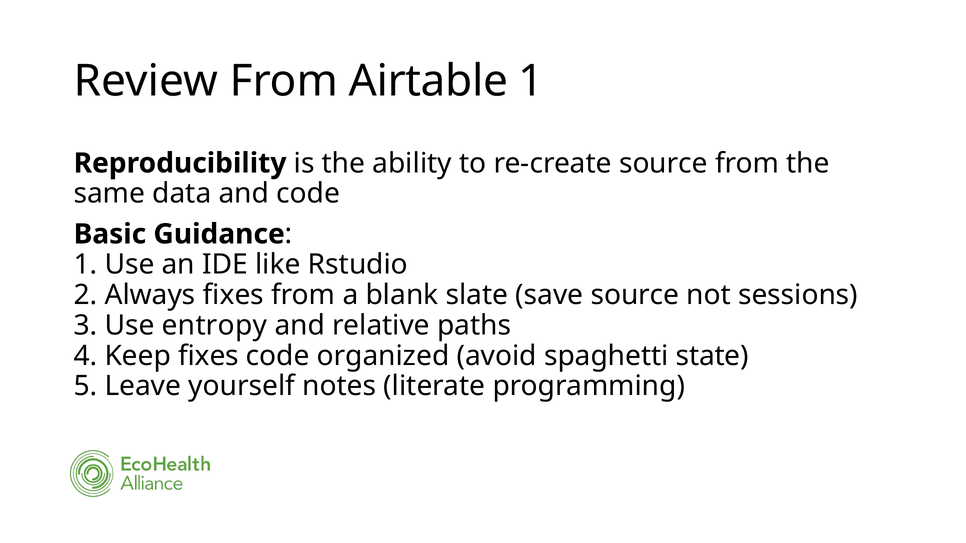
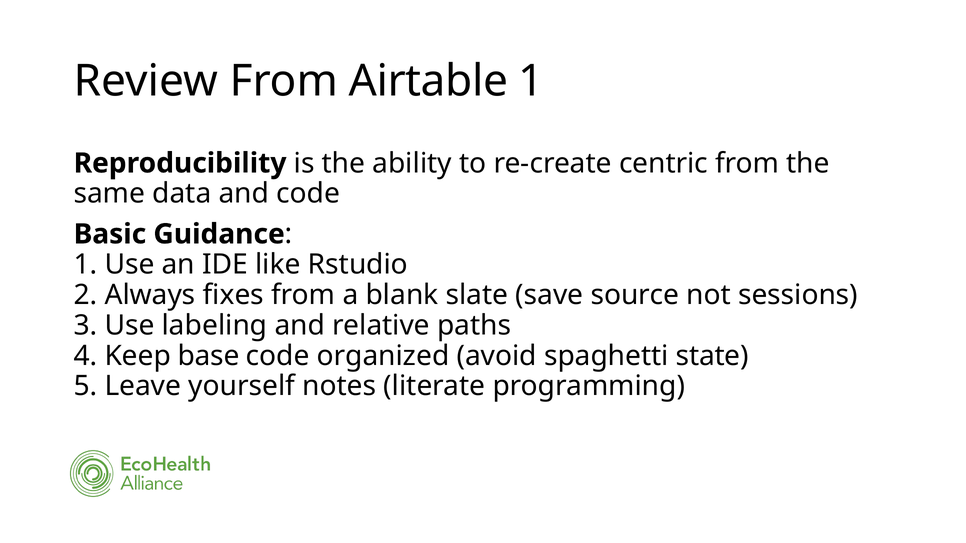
re-create source: source -> centric (663, 163)
entropy: entropy -> labeling (215, 326)
Keep fixes: fixes -> base (209, 356)
